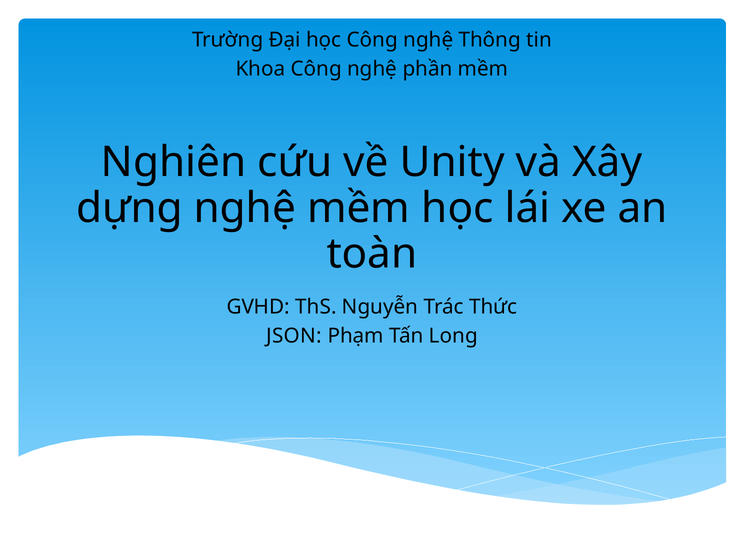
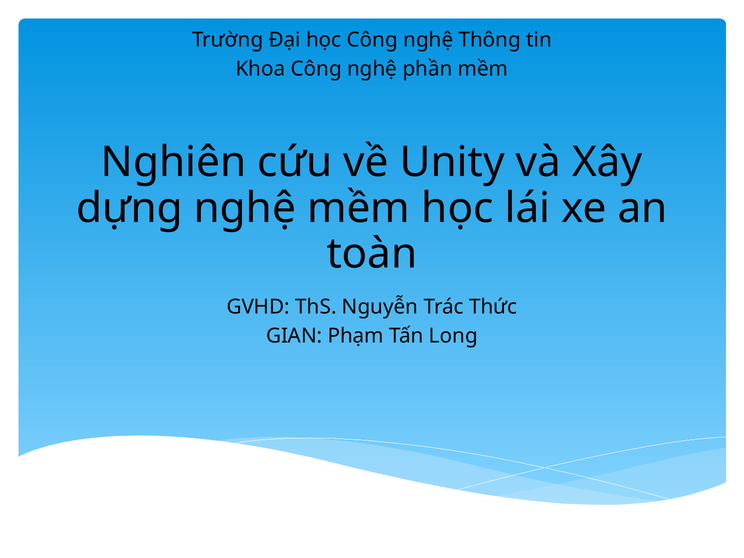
JSON: JSON -> GIAN (294, 336)
